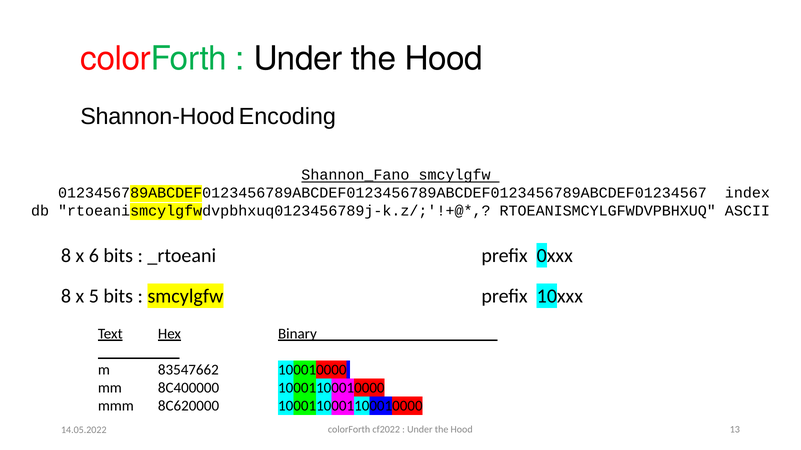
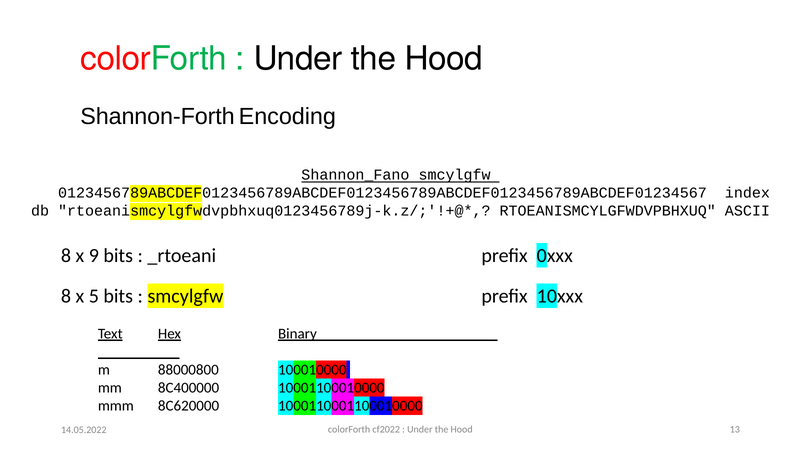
Shannon-Hood: Shannon-Hood -> Shannon-Forth (157, 117)
6: 6 -> 9 (94, 256)
83547662: 83547662 -> 88000800 (188, 370)
